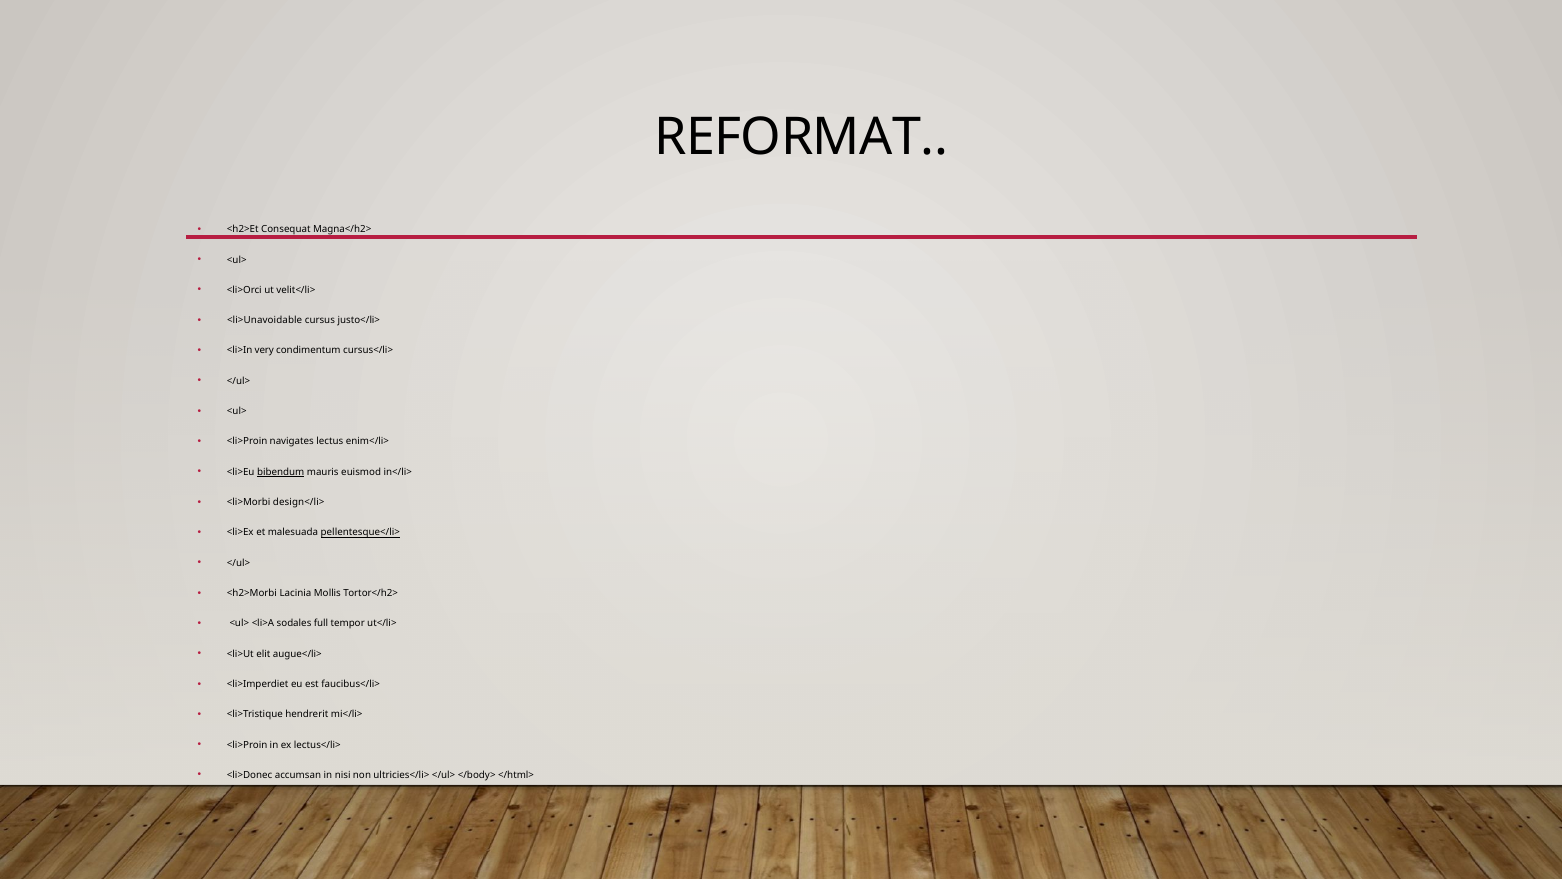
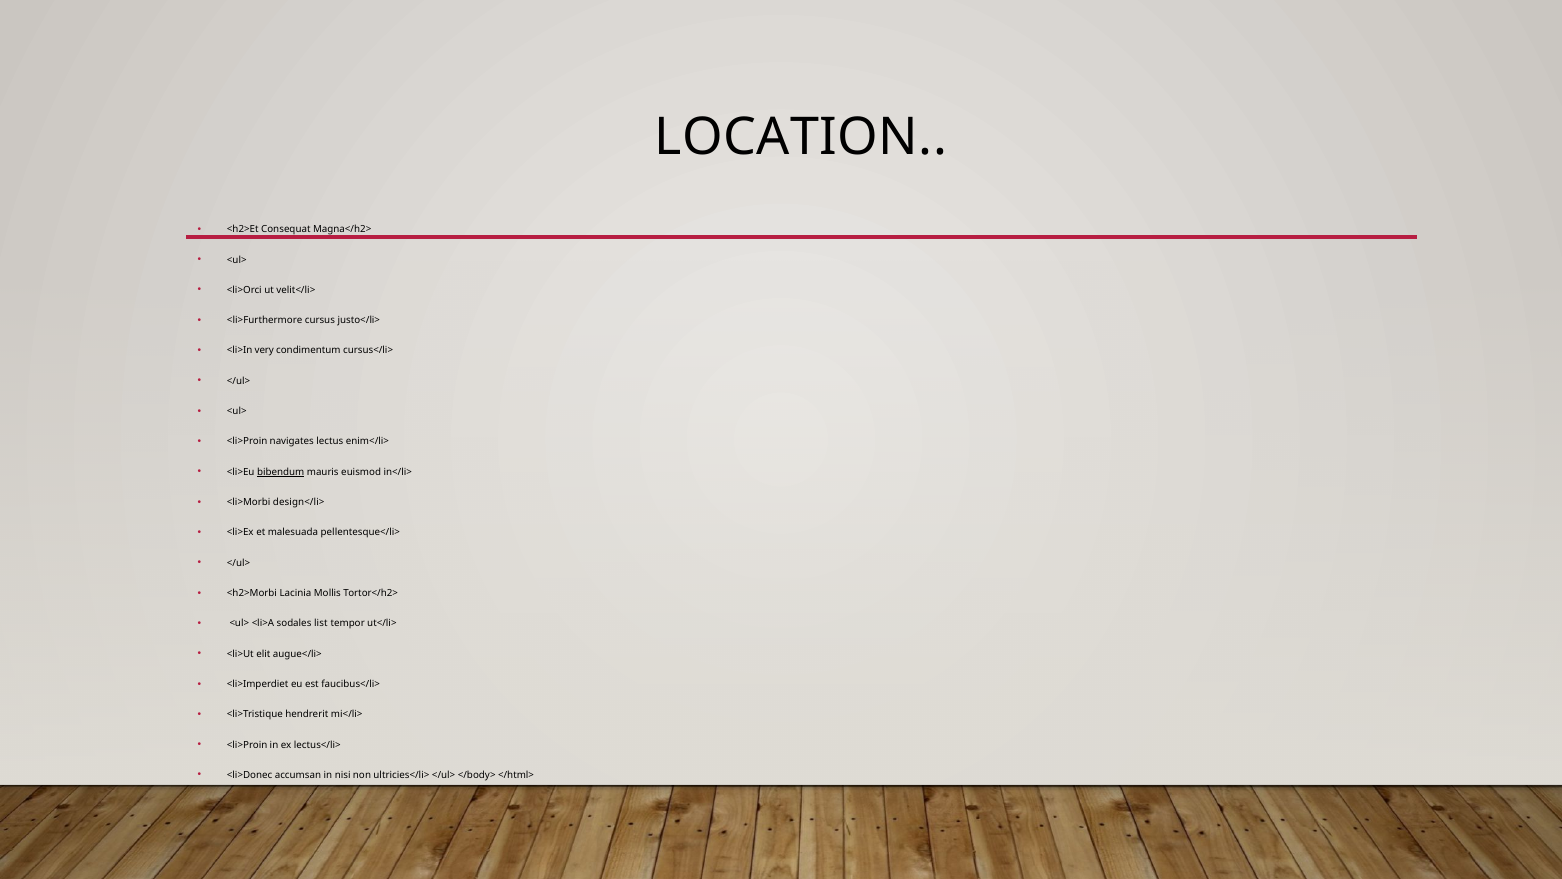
REFORMAT: REFORMAT -> LOCATION (801, 137)
<li>Unavoidable: <li>Unavoidable -> <li>Furthermore (265, 320)
pellentesque</li> underline: present -> none (360, 532)
full: full -> list (321, 623)
